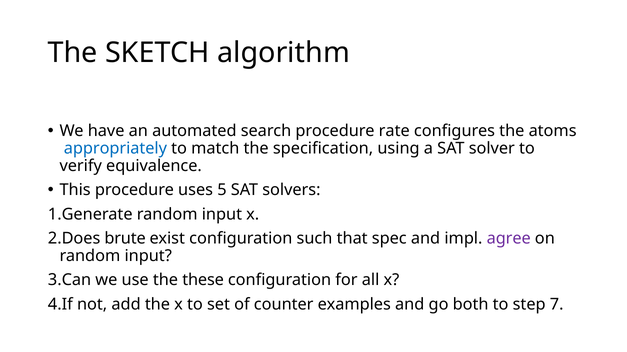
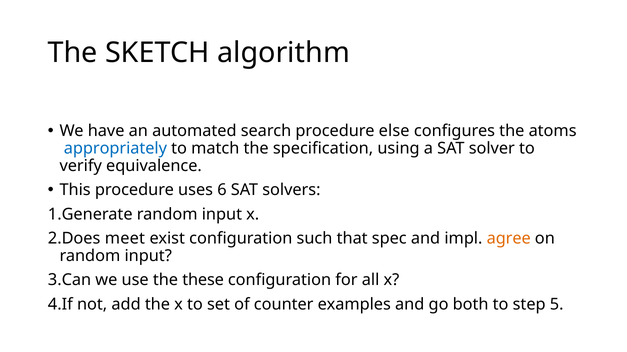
rate: rate -> else (394, 131)
5: 5 -> 6 (222, 190)
brute: brute -> meet (125, 239)
agree colour: purple -> orange (509, 239)
7: 7 -> 5 (557, 305)
